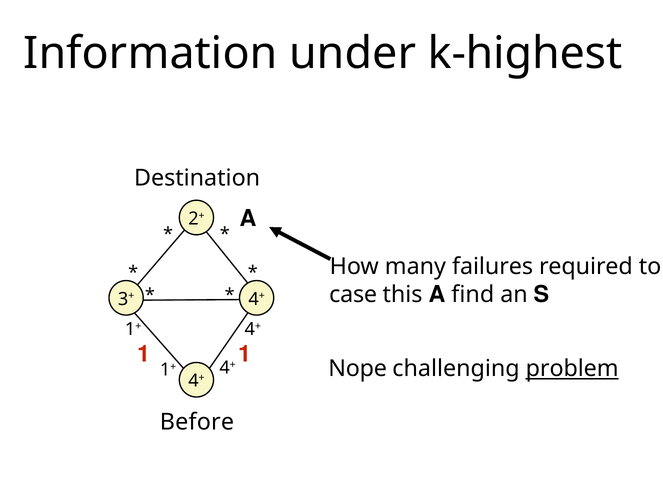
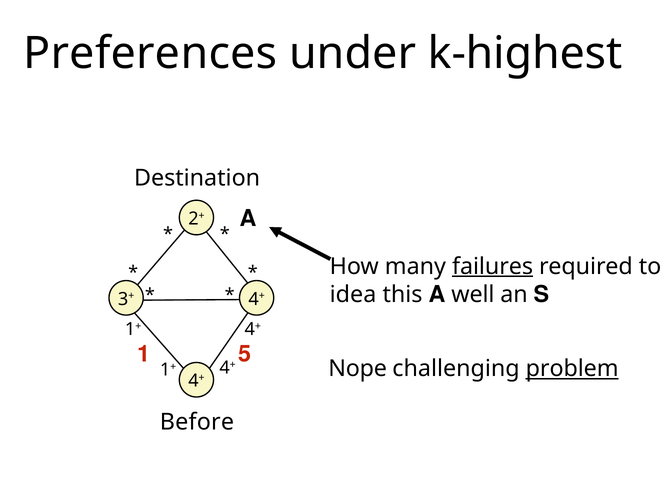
Information: Information -> Preferences (150, 53)
failures underline: none -> present (493, 267)
case: case -> idea (353, 295)
find: find -> well (473, 295)
1 1: 1 -> 5 (245, 354)
